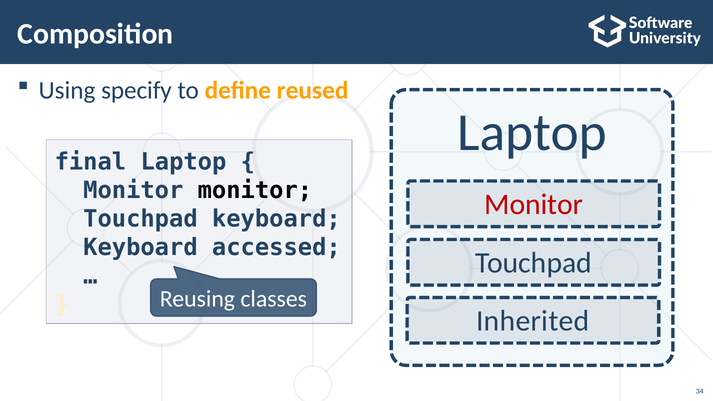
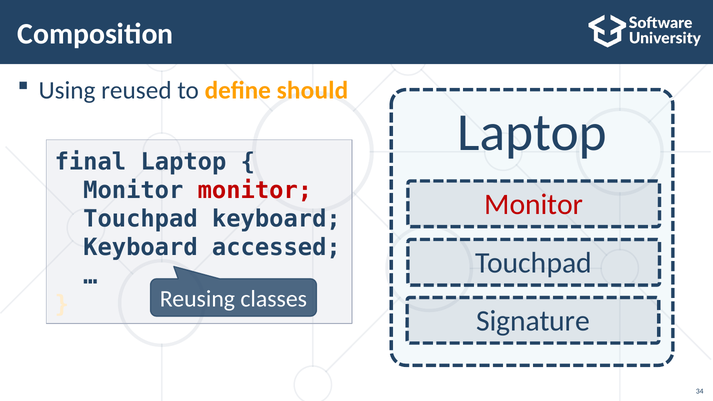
specify: specify -> reused (136, 90)
reused: reused -> should (312, 90)
monitor colour: black -> red (255, 190)
Inherited: Inherited -> Signature (533, 321)
